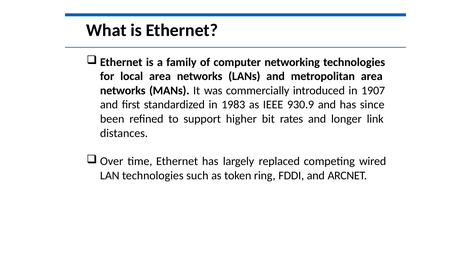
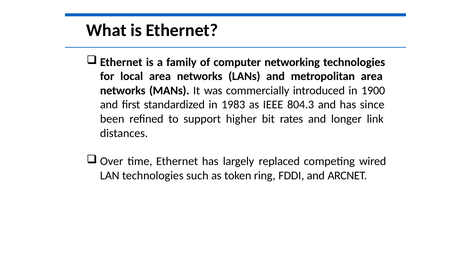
1907: 1907 -> 1900 (373, 91)
930.9: 930.9 -> 804.3 (301, 105)
